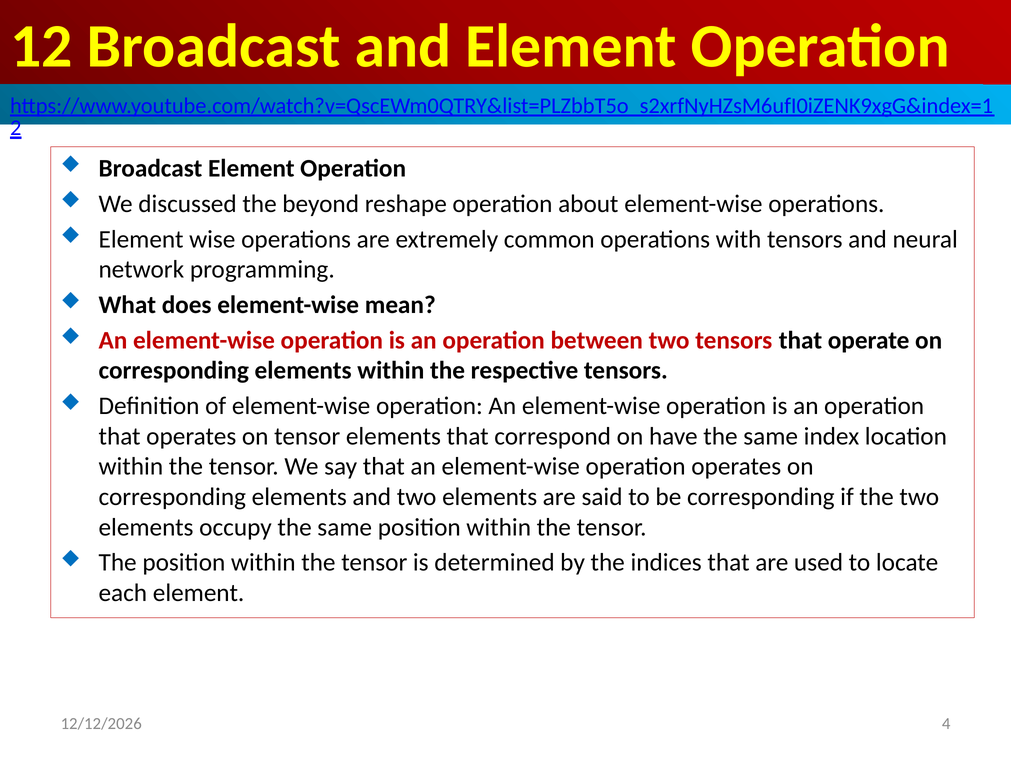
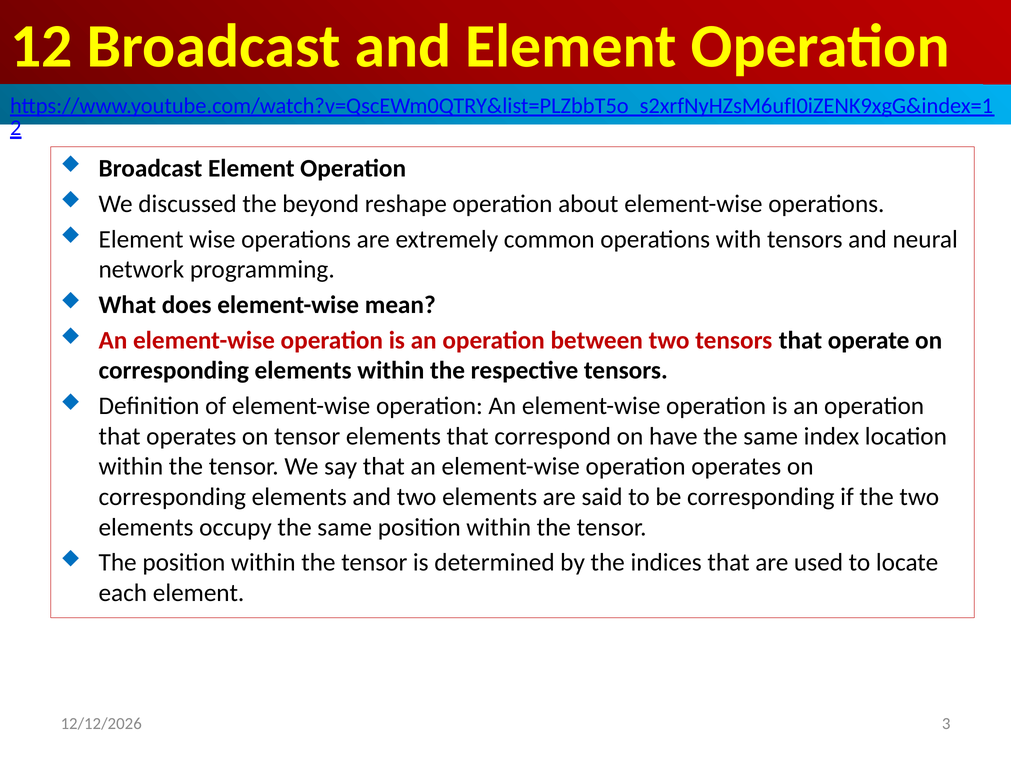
4: 4 -> 3 (946, 724)
